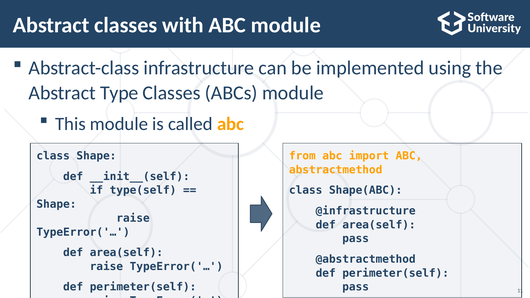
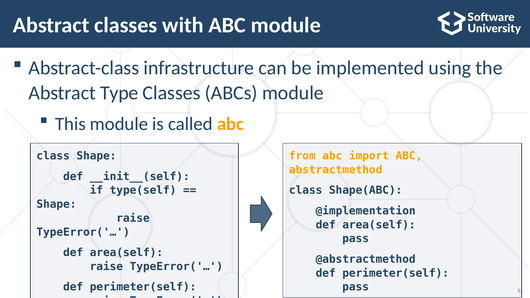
@infrastructure: @infrastructure -> @implementation (366, 211)
